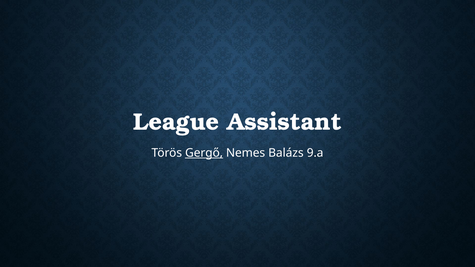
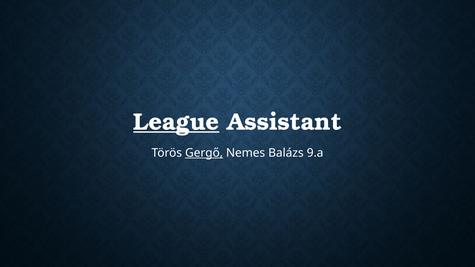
League underline: none -> present (176, 122)
